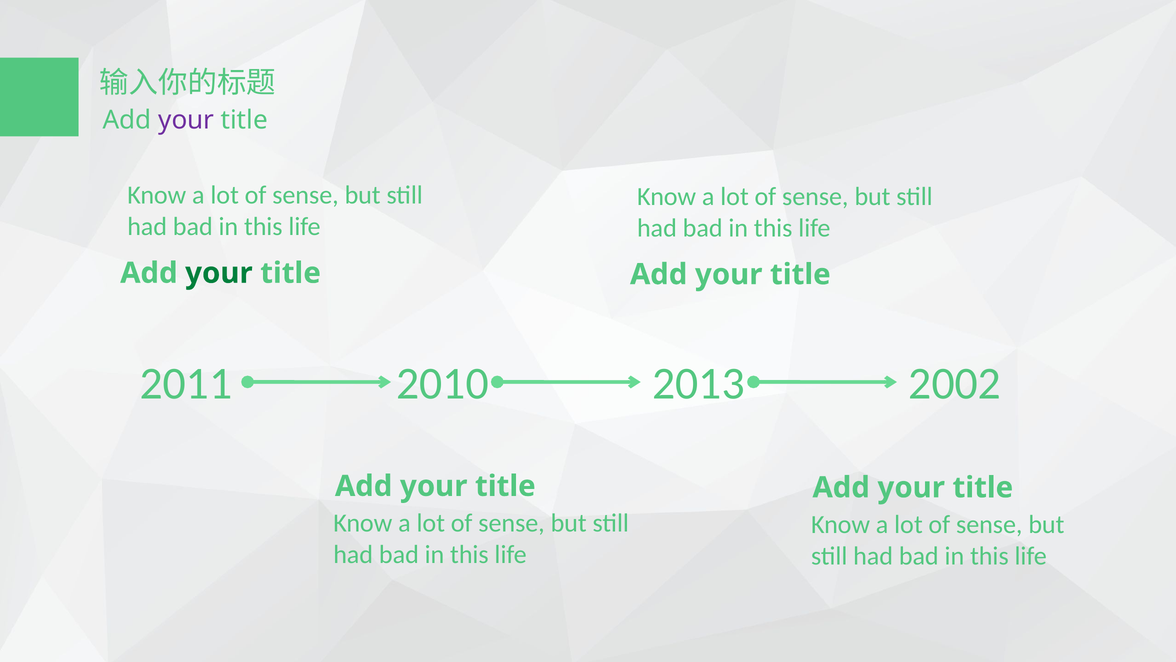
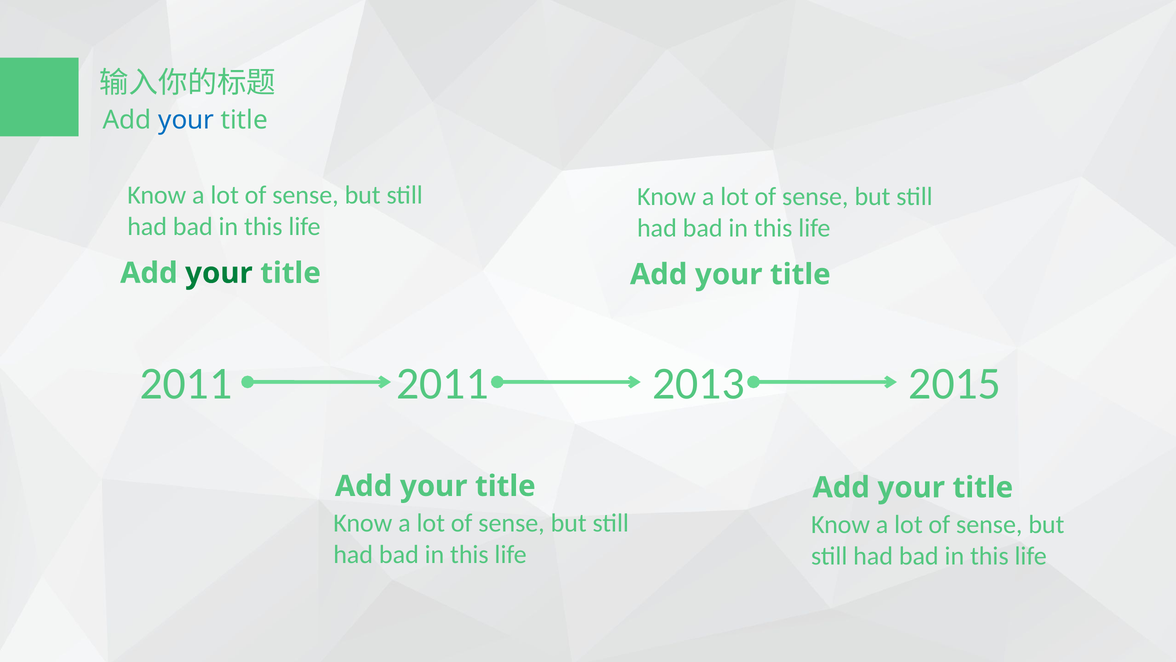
your colour: purple -> blue (186, 120)
2011 2010: 2010 -> 2011 (442, 383)
2002: 2002 -> 2015 (955, 383)
